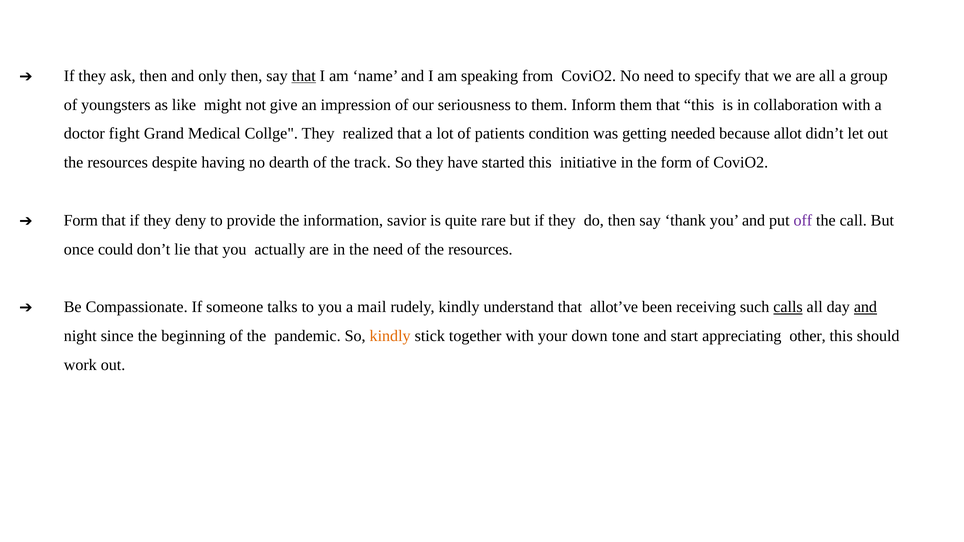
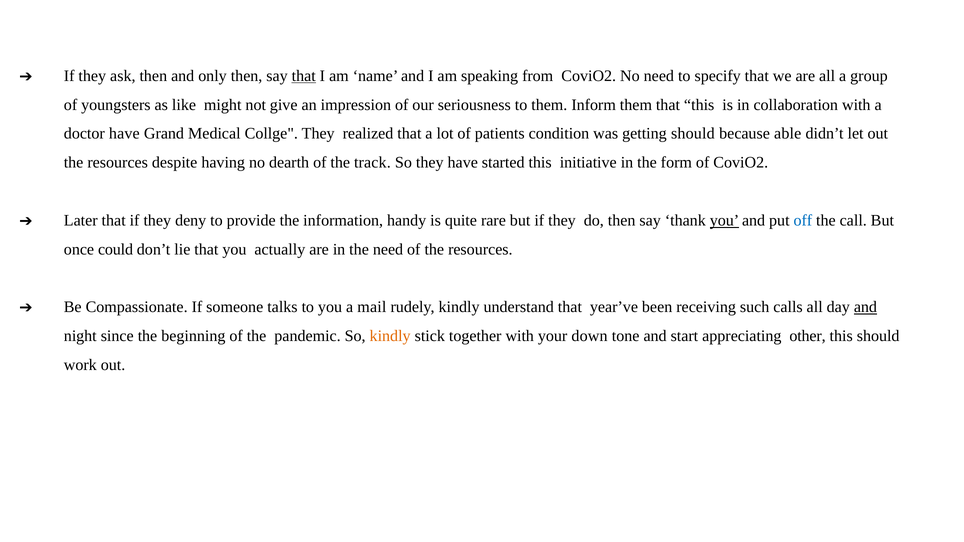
doctor fight: fight -> have (124, 134)
getting needed: needed -> should (693, 134)
allot: allot -> able (788, 134)
Form: Form -> Later (81, 220)
savior: savior -> handy (407, 220)
you underline: none -> present (724, 220)
off colour: purple -> blue (803, 220)
allot’ve: allot’ve -> year’ve (614, 307)
calls underline: present -> none (788, 307)
